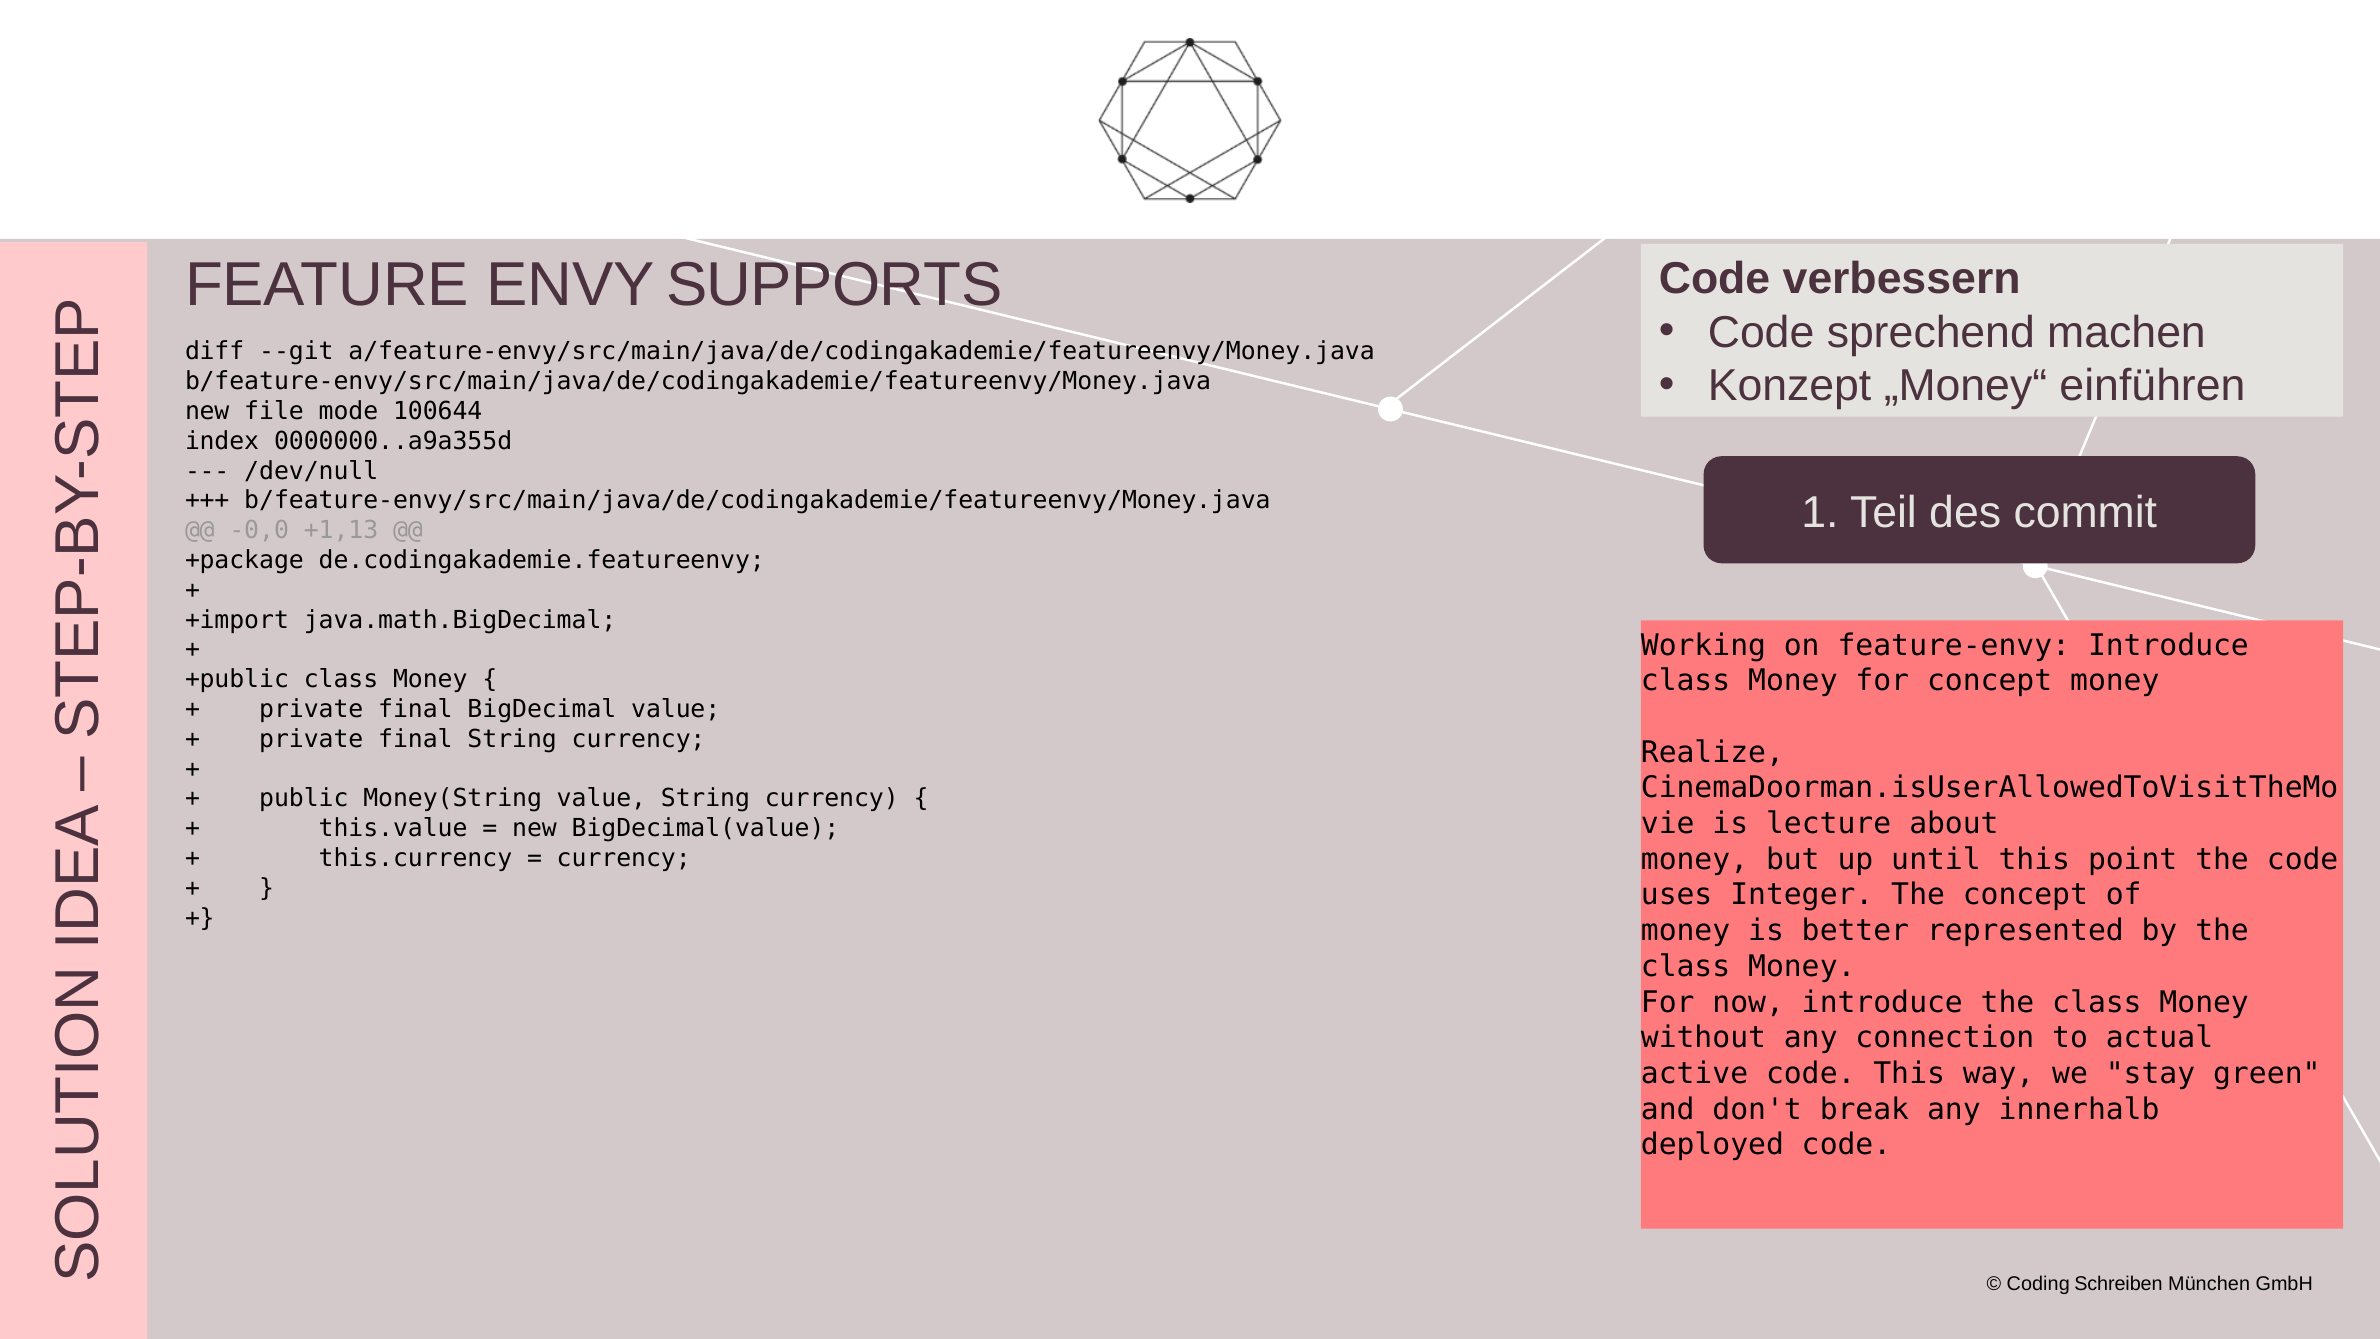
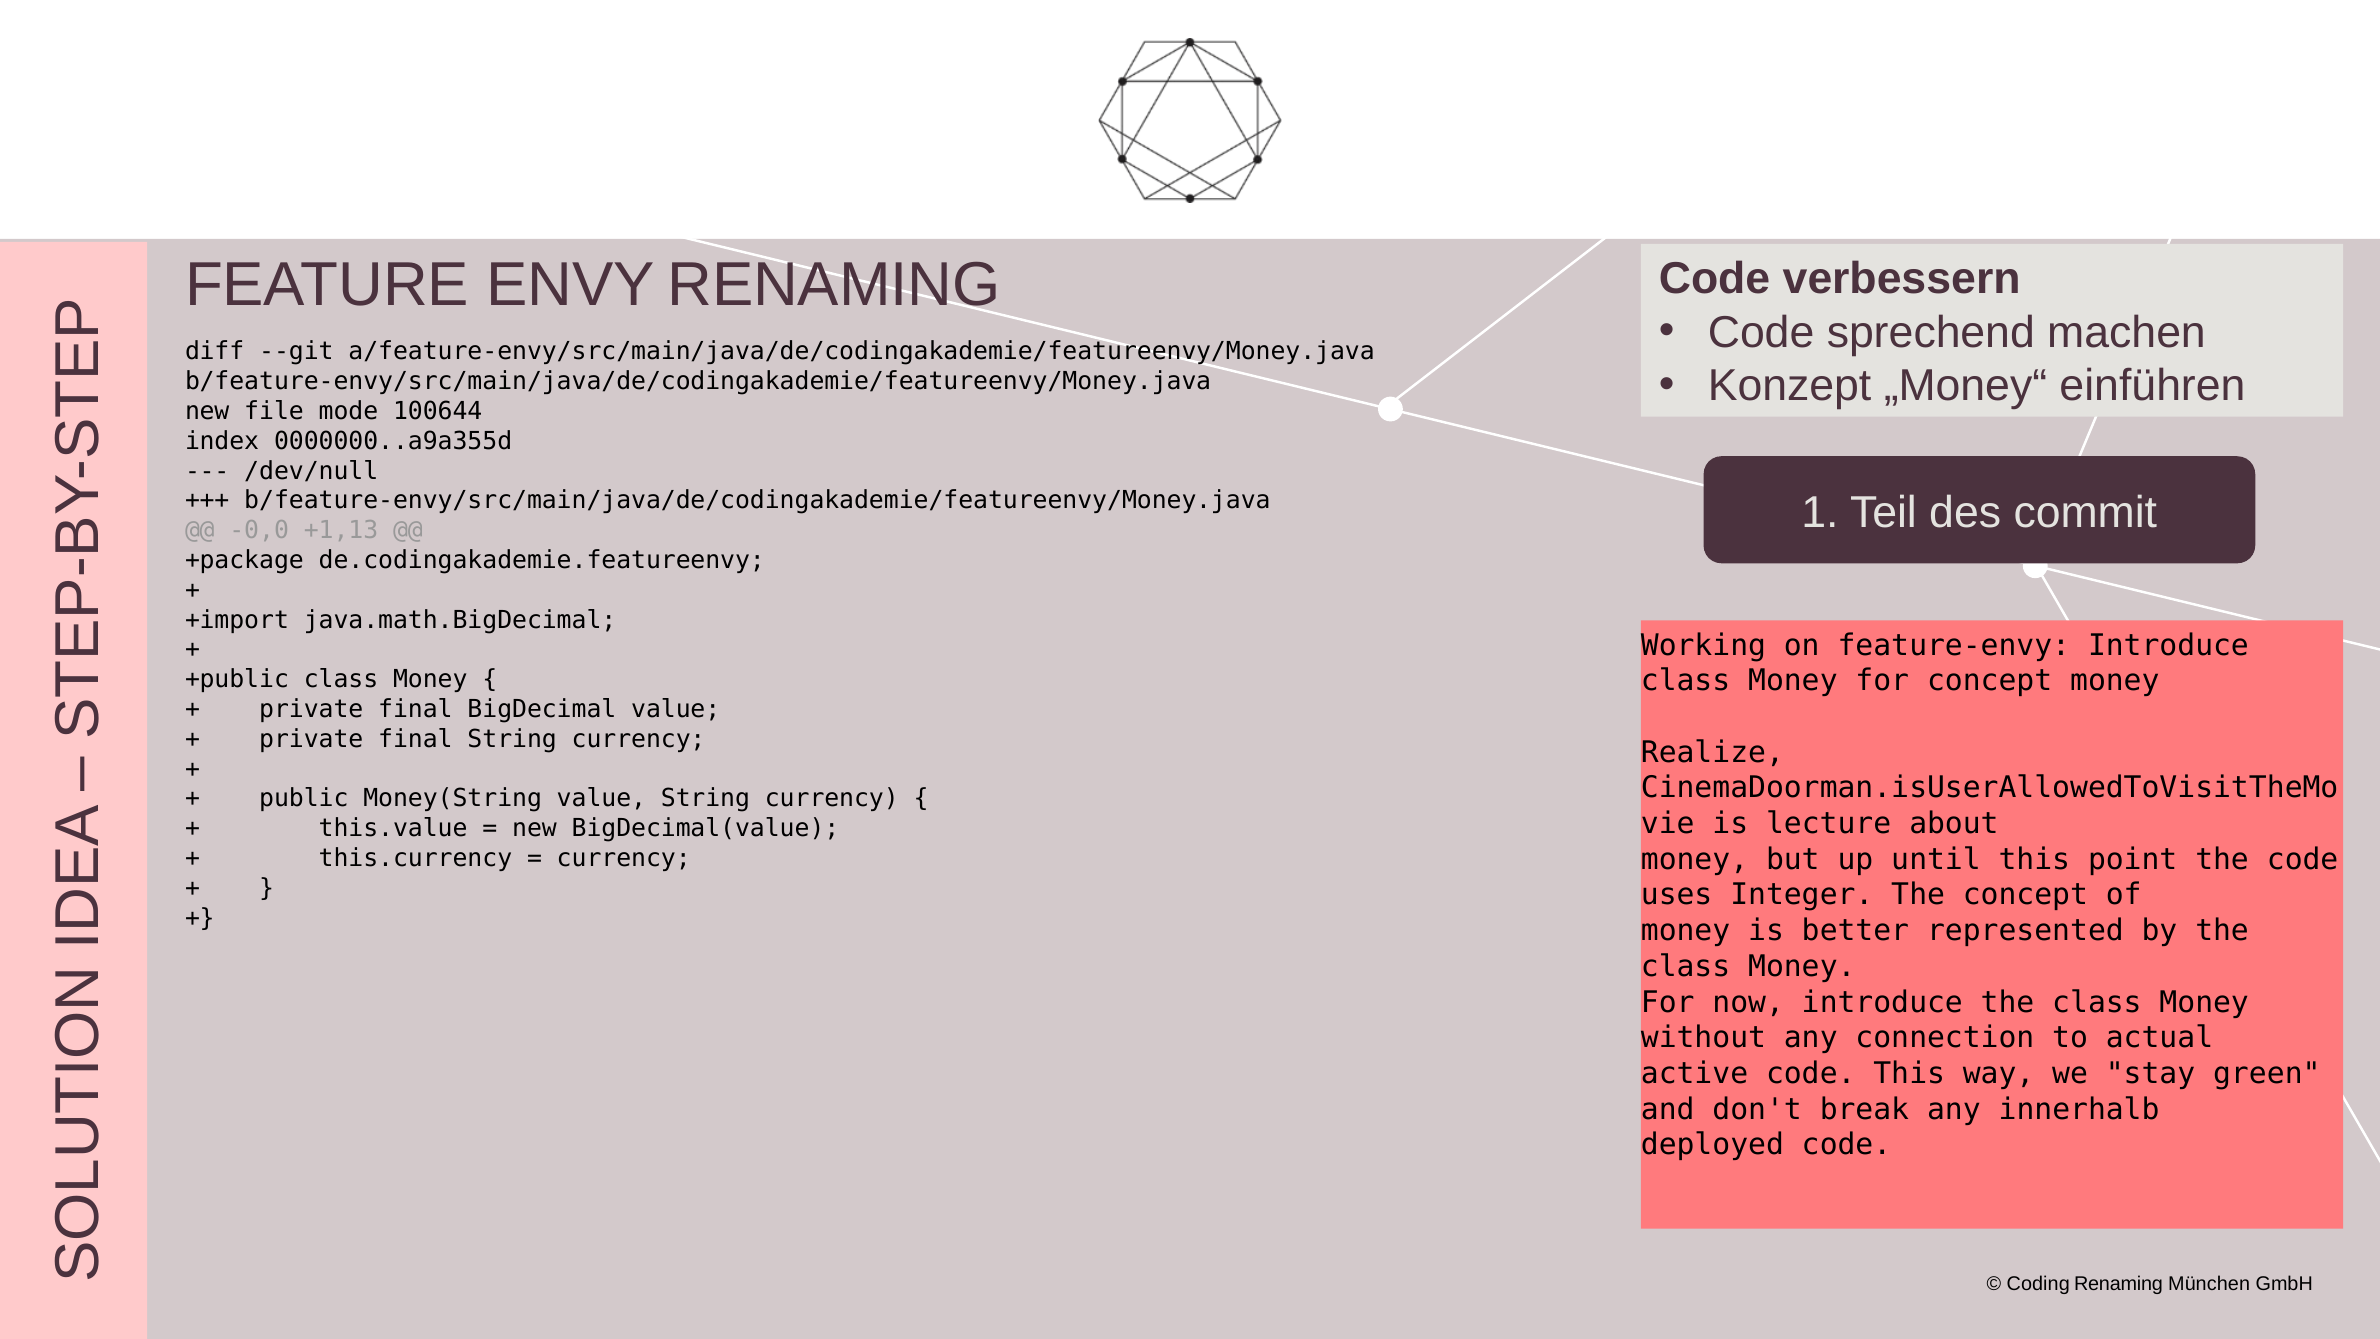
ENVY SUPPORTS: SUPPORTS -> RENAMING (834, 285)
Coding Schreiben: Schreiben -> Renaming (2119, 1283)
